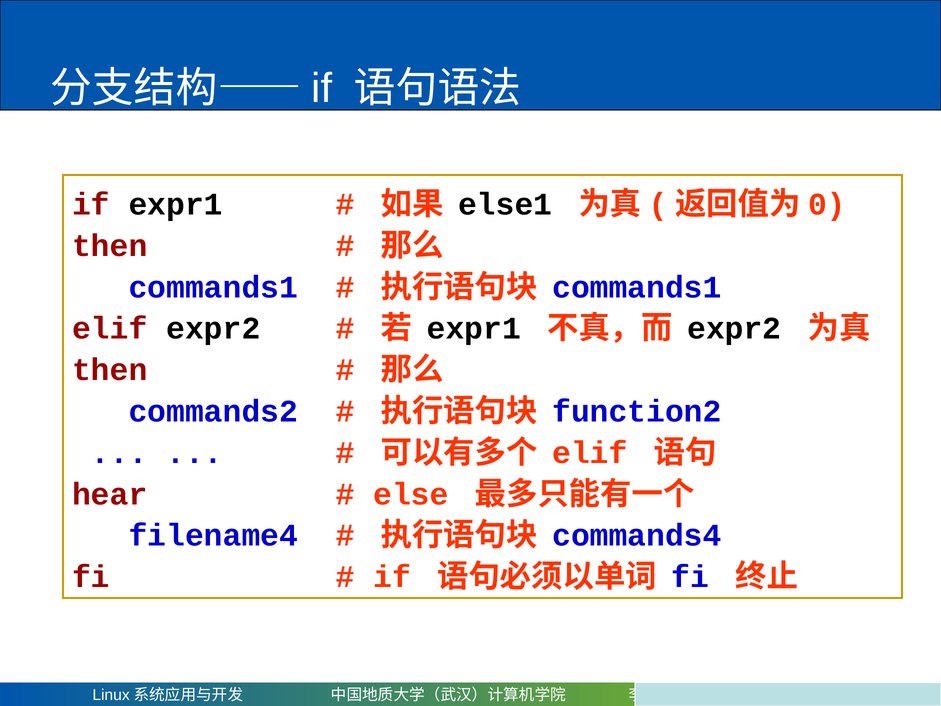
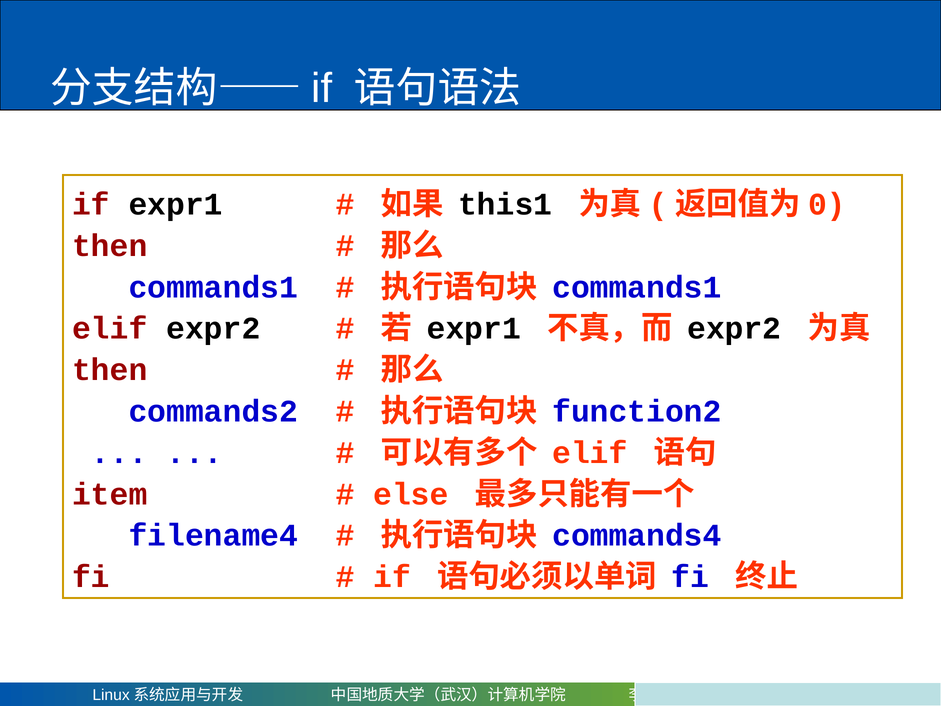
else1: else1 -> this1 (505, 204)
hear: hear -> item (110, 494)
